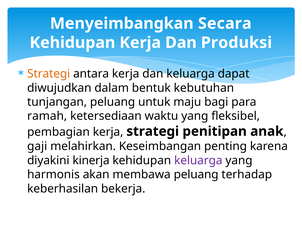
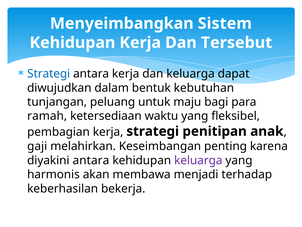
Secara: Secara -> Sistem (225, 23)
Produksi: Produksi -> Tersebut (237, 43)
Strategi colour: orange -> blue (49, 74)
diyakini kinerja: kinerja -> antara (91, 160)
membawa peluang: peluang -> menjadi (196, 174)
